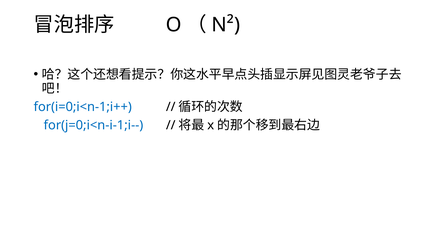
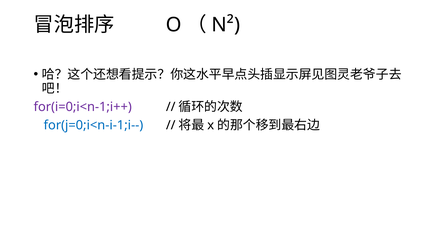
for(i=0;i<n-1;i++ colour: blue -> purple (83, 107)
